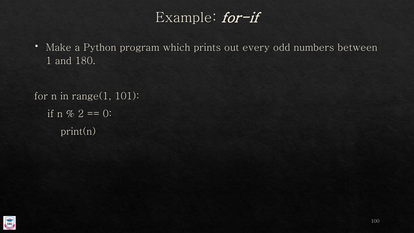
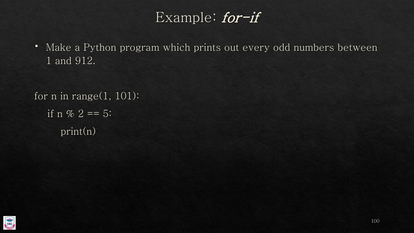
180: 180 -> 912 (85, 61)
0: 0 -> 5 (107, 114)
